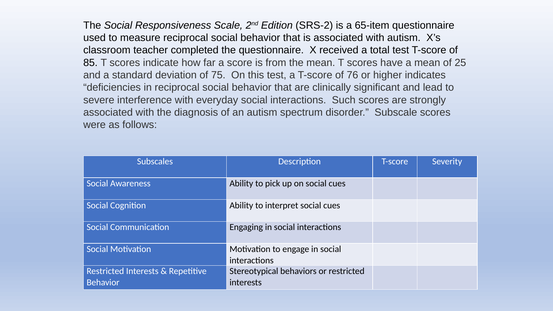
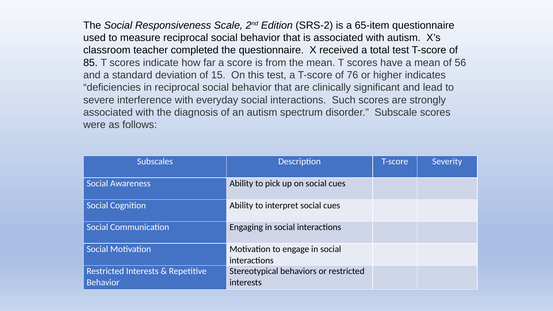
25: 25 -> 56 (460, 63)
75: 75 -> 15 (218, 75)
